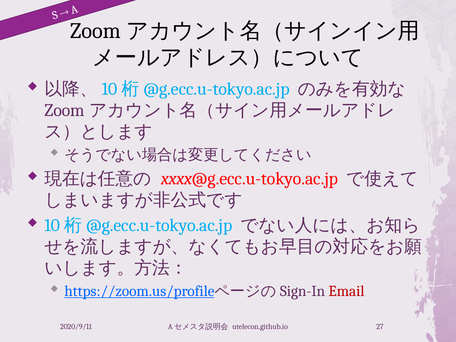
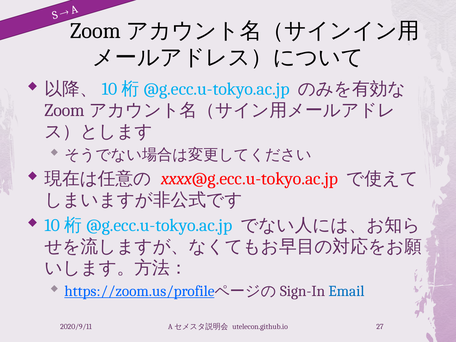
Email colour: red -> blue (347, 291)
